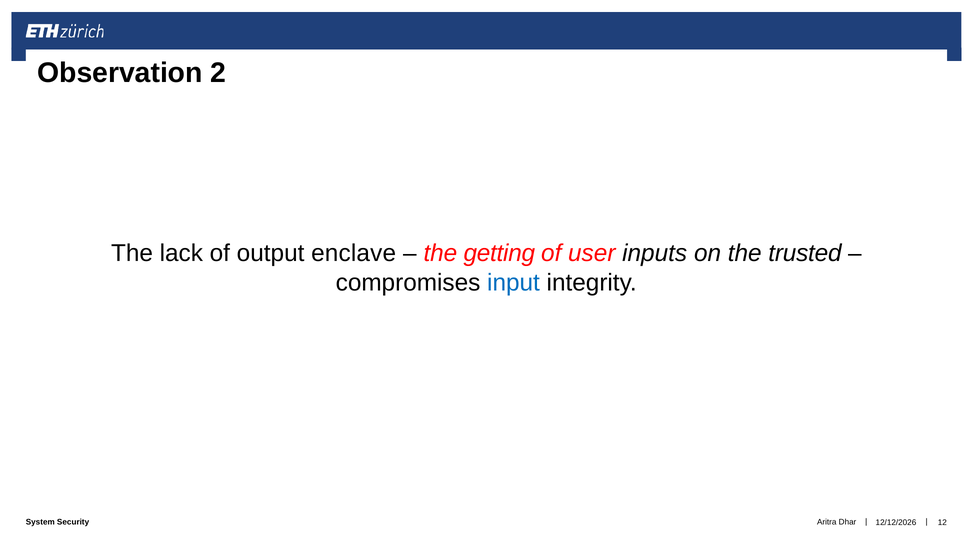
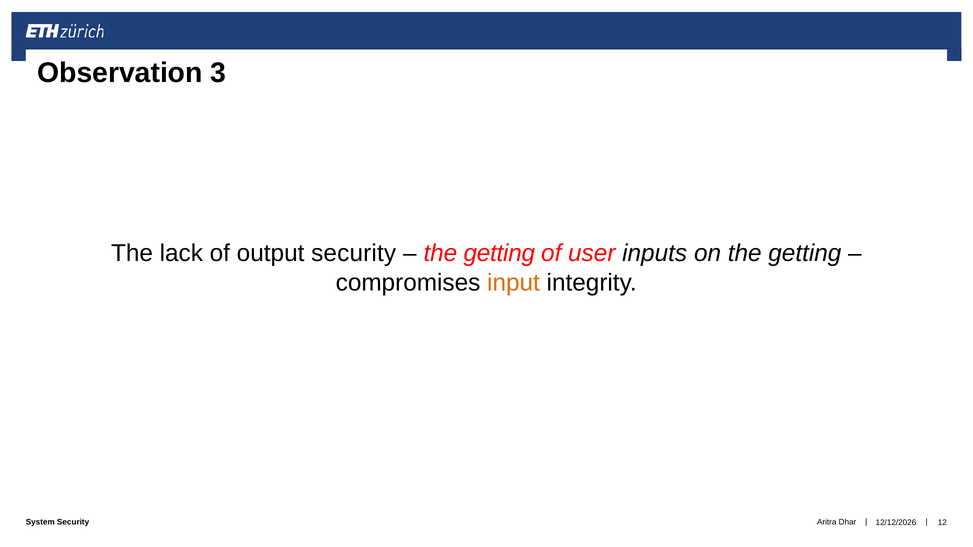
2: 2 -> 3 (218, 73)
output enclave: enclave -> security (354, 254)
on the trusted: trusted -> getting (805, 254)
input colour: blue -> orange (513, 283)
